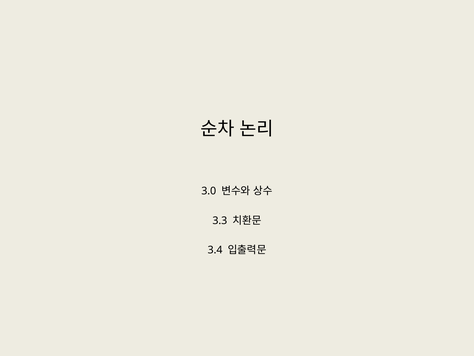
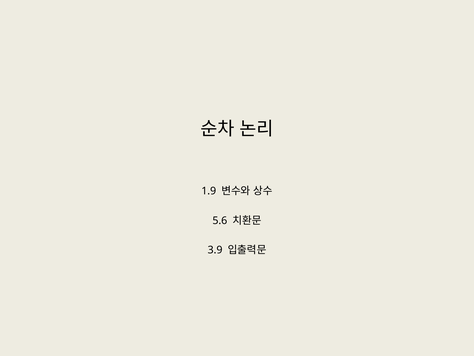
3.0: 3.0 -> 1.9 (209, 191)
3.3: 3.3 -> 5.6 (220, 220)
3.4: 3.4 -> 3.9 (215, 250)
